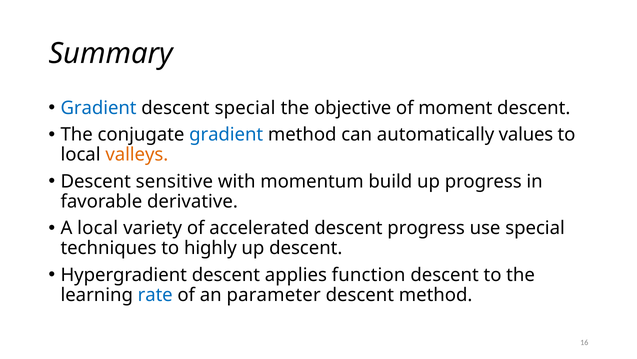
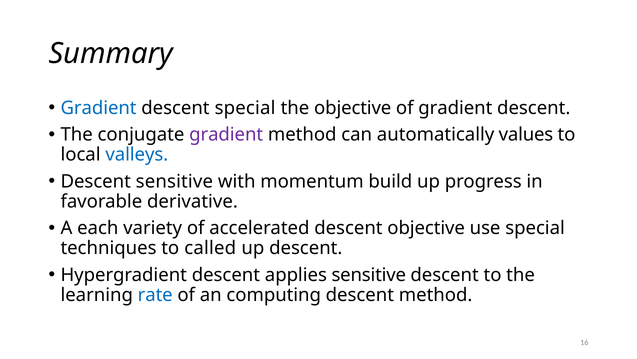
of moment: moment -> gradient (455, 108)
gradient colour: blue -> purple (226, 134)
valleys colour: orange -> blue (137, 154)
A local: local -> each (98, 228)
descent progress: progress -> objective (426, 228)
highly: highly -> called (210, 248)
applies function: function -> sensitive (369, 274)
parameter: parameter -> computing (274, 294)
